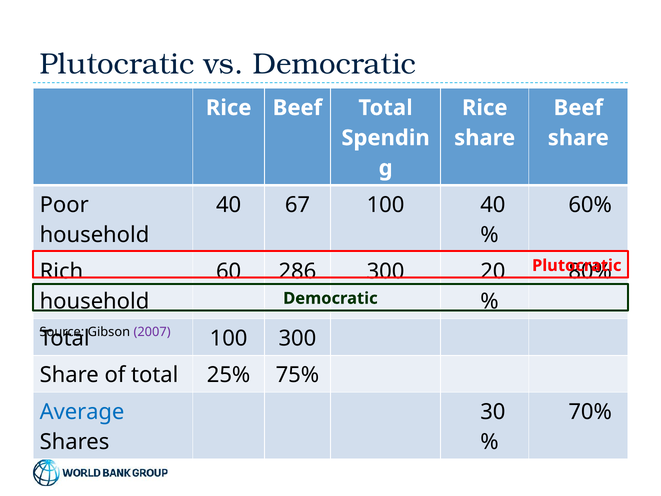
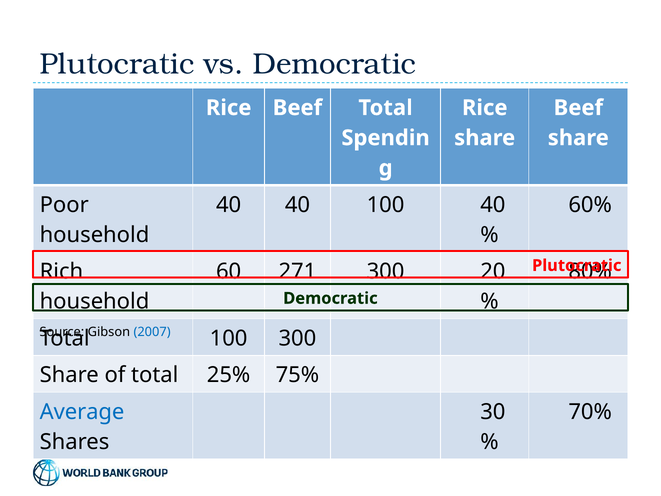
40 67: 67 -> 40 (297, 205)
286: 286 -> 271 (297, 271)
2007 colour: purple -> blue (152, 332)
